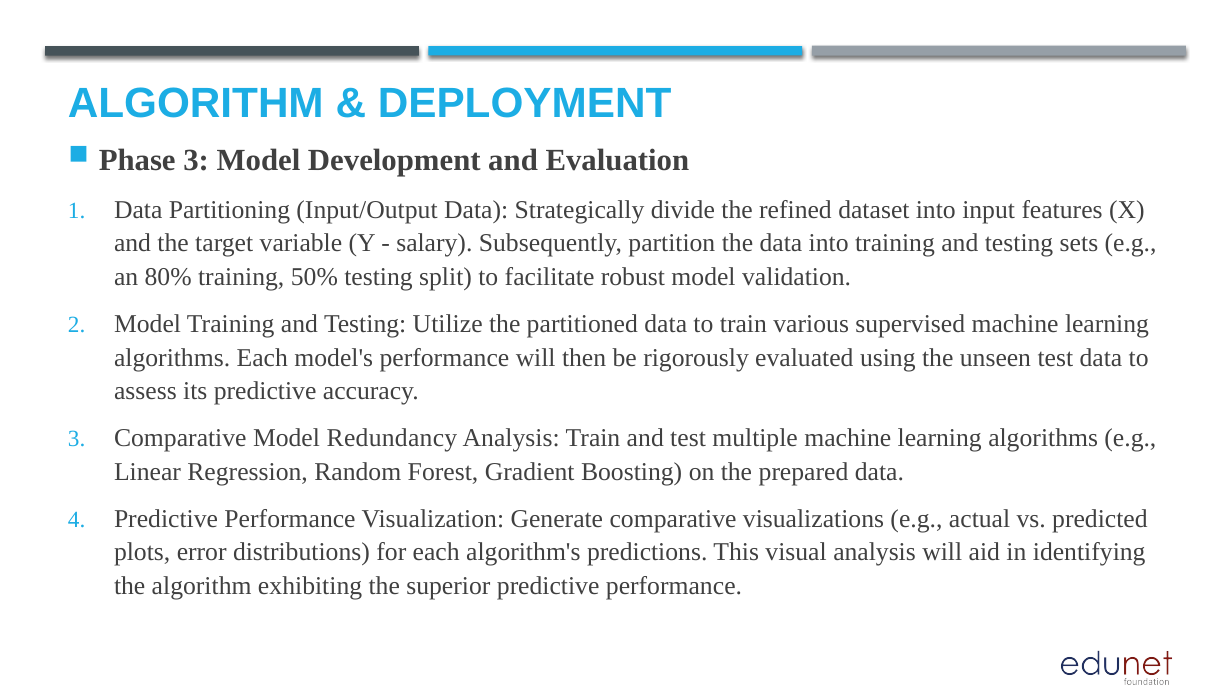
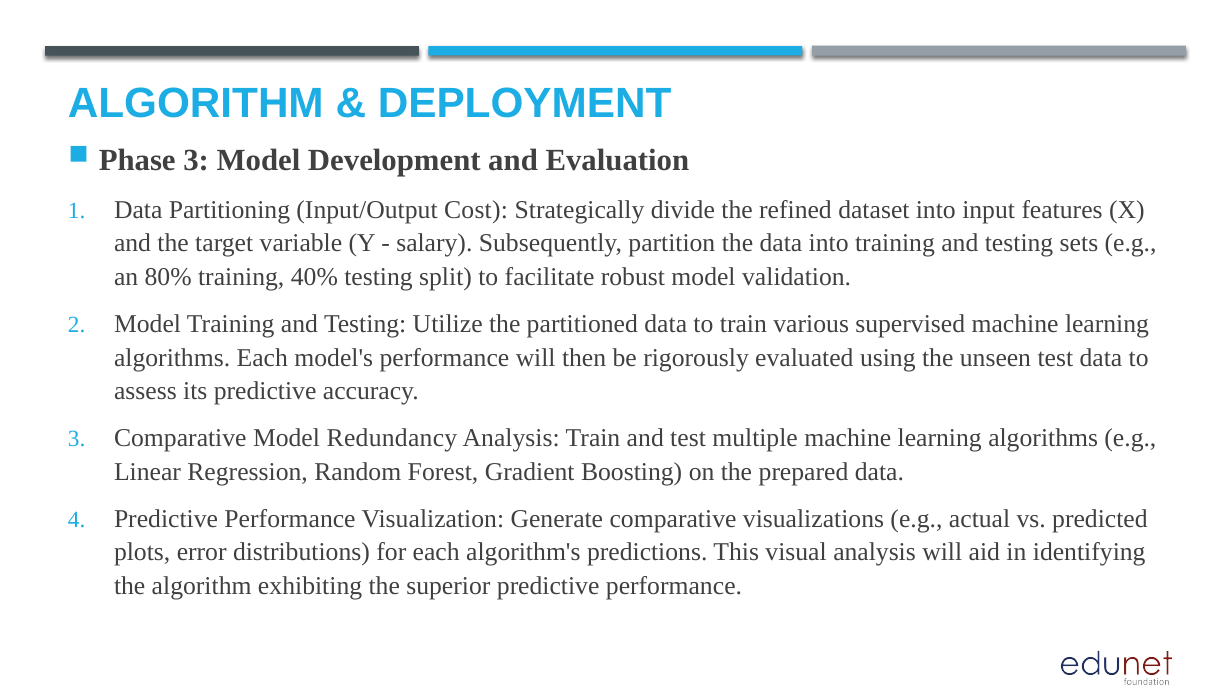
Input/Output Data: Data -> Cost (476, 210)
50%: 50% -> 40% (314, 277)
